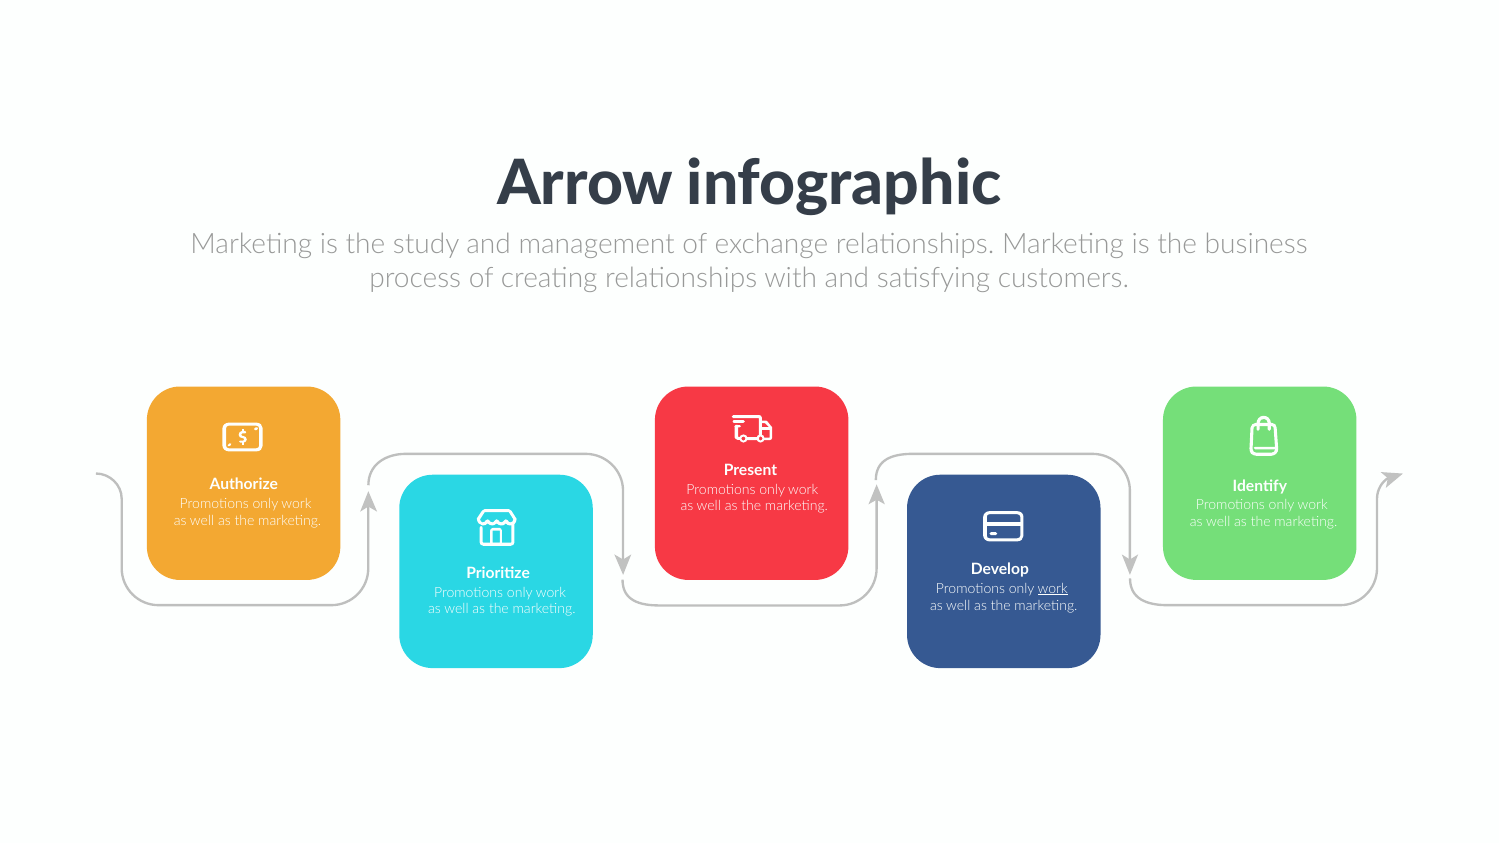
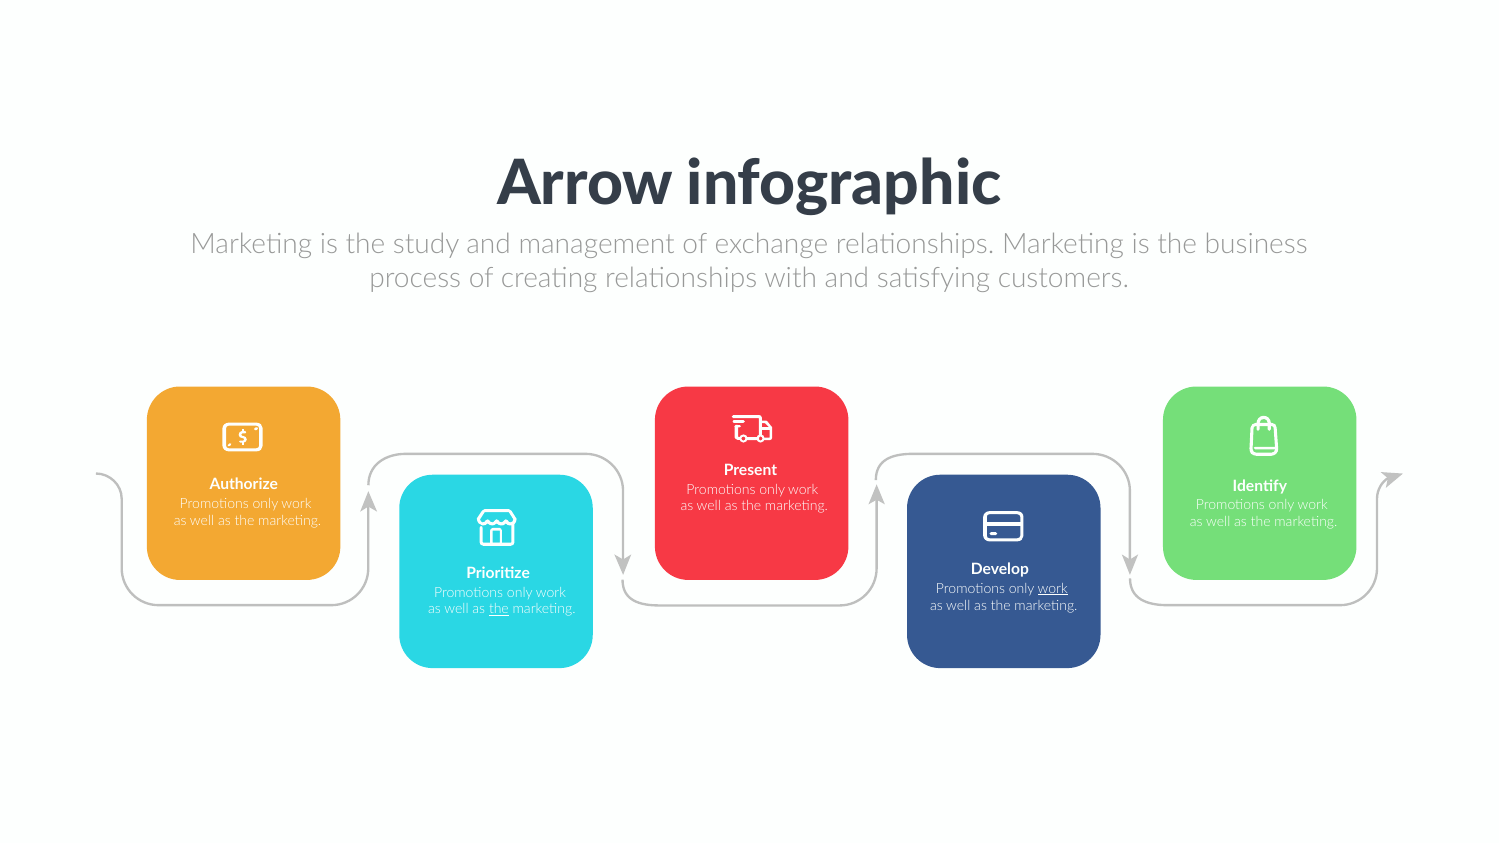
the underline: none -> present (499, 610)
